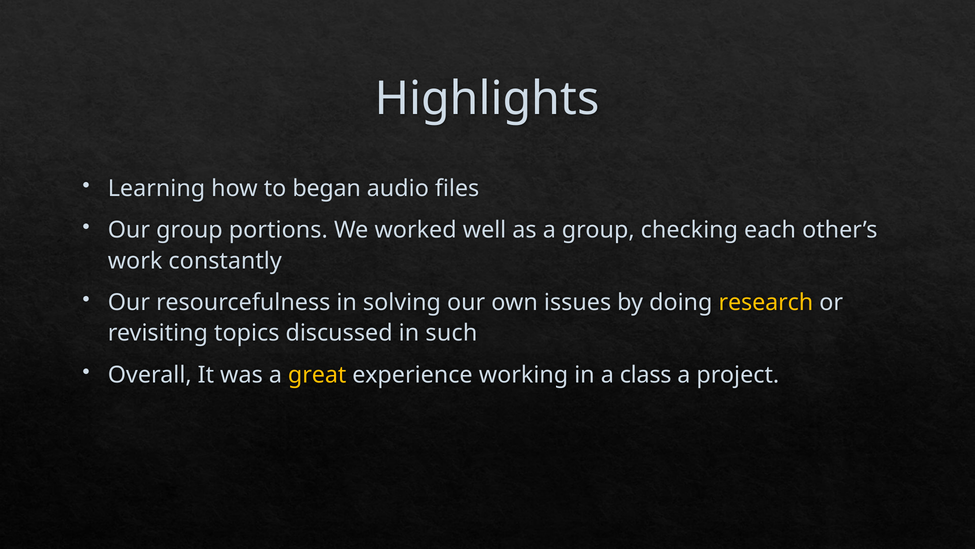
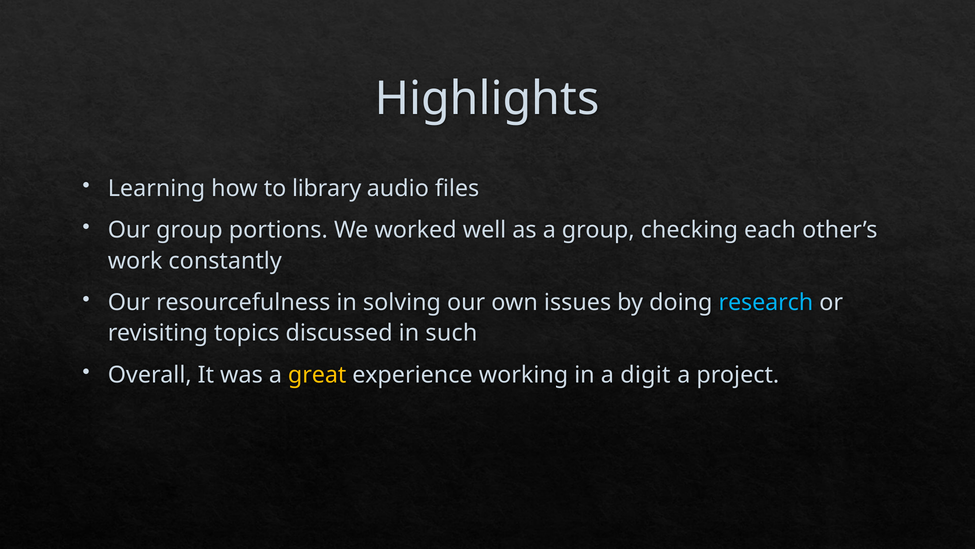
began: began -> library (327, 188)
research colour: yellow -> light blue (766, 302)
class: class -> digit (645, 374)
